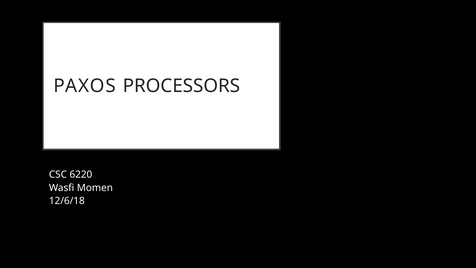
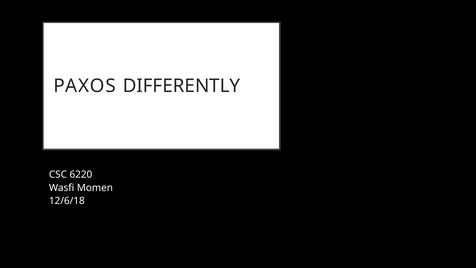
PROCESSORS: PROCESSORS -> DIFFERENTLY (182, 86)
